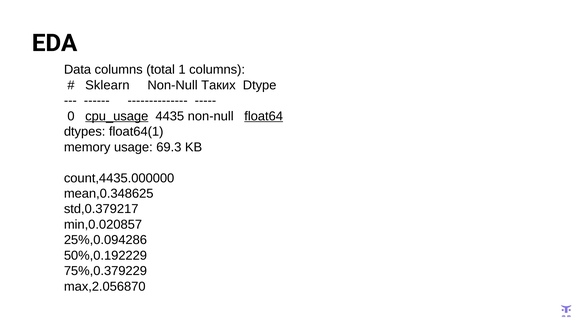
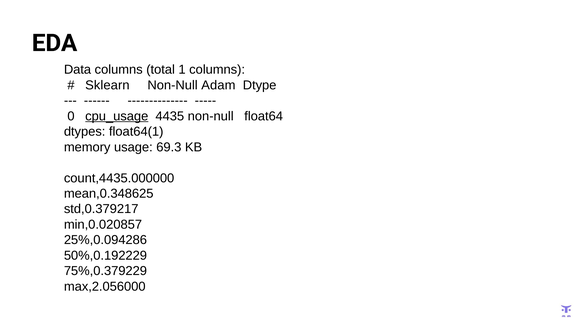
Таких: Таких -> Adam (218, 85)
float64 underline: present -> none (264, 116)
max,2.056870: max,2.056870 -> max,2.056000 (105, 287)
